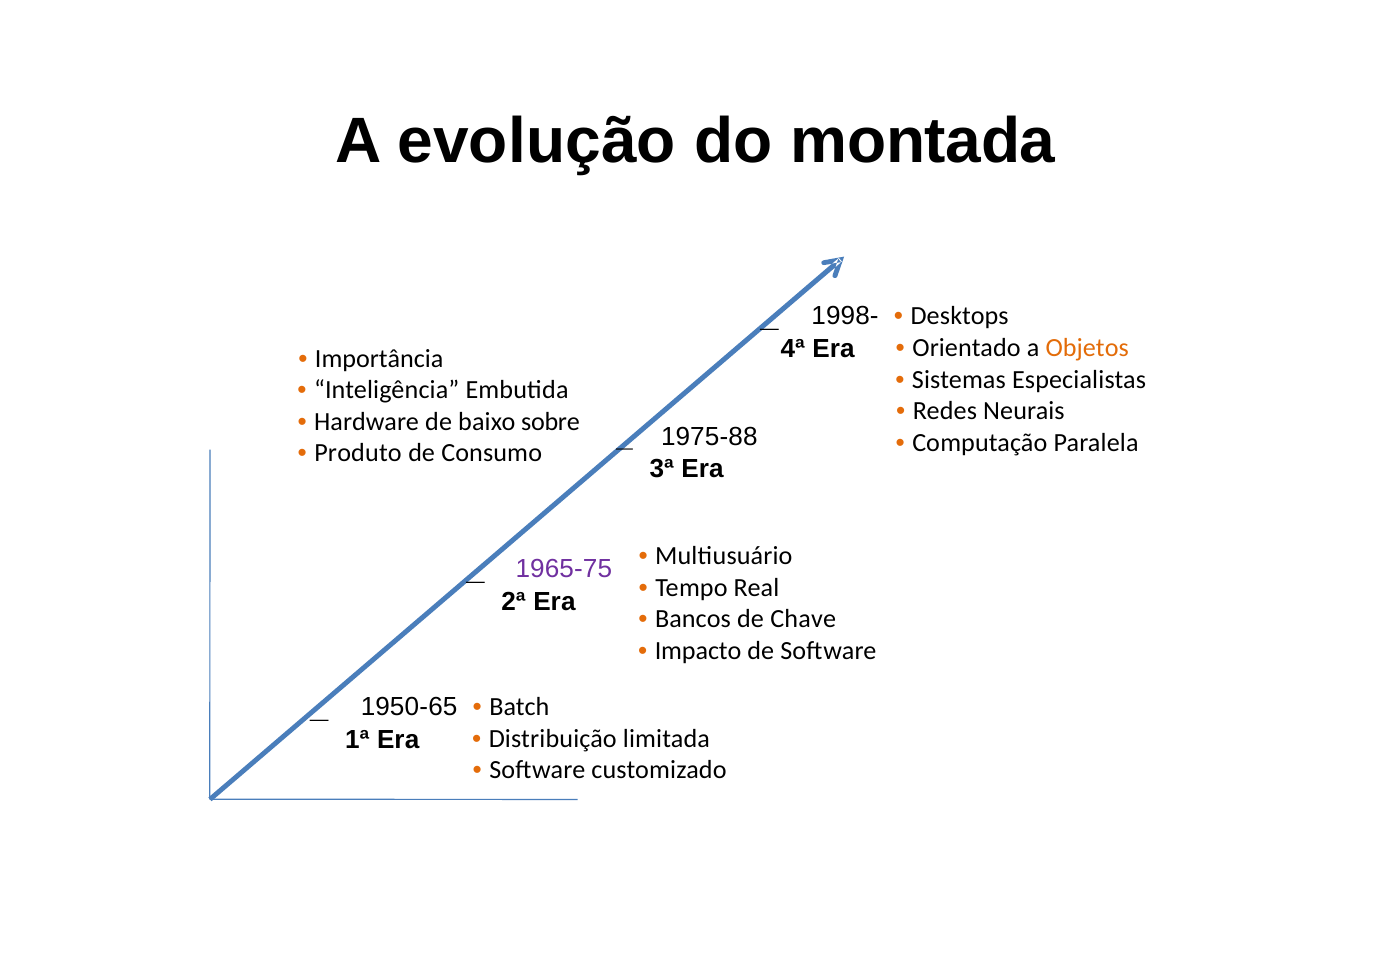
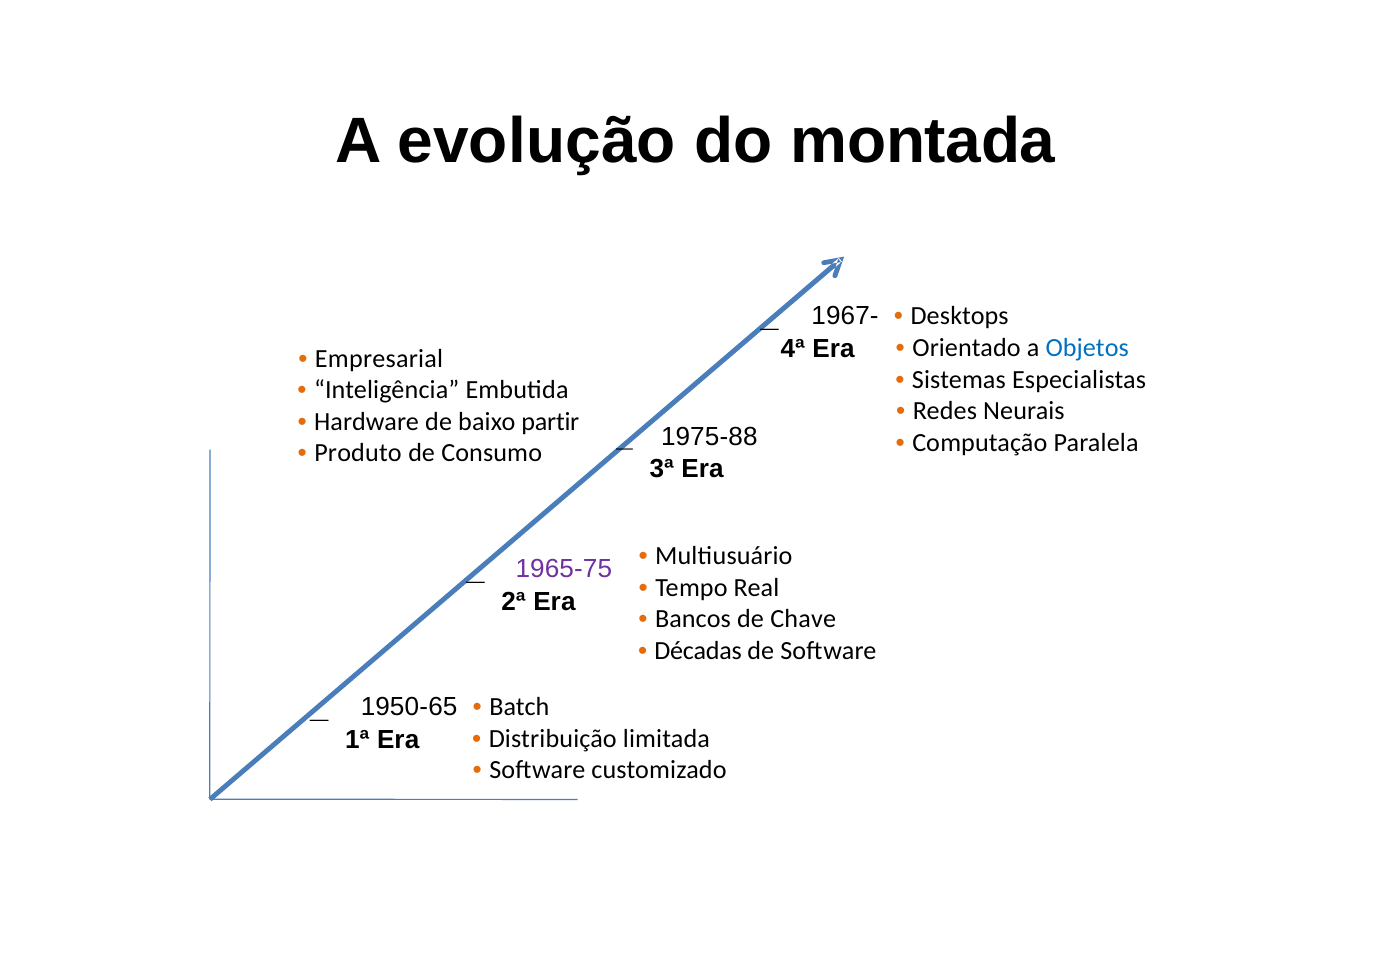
1998-: 1998- -> 1967- (845, 316)
Objetos colour: orange -> blue (1087, 348)
Importância: Importância -> Empresarial (379, 358)
sobre: sobre -> partir (550, 421)
Impacto: Impacto -> Décadas (698, 650)
